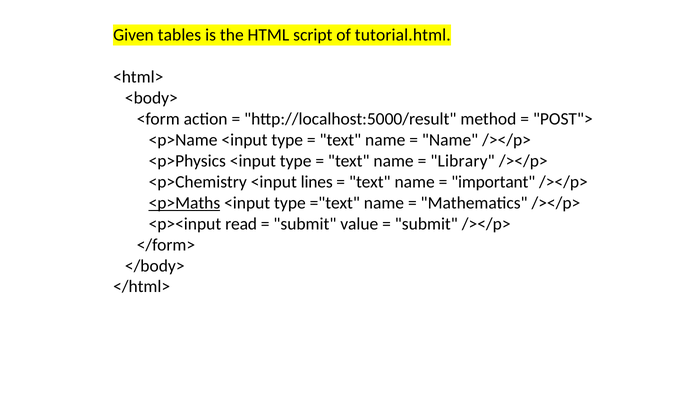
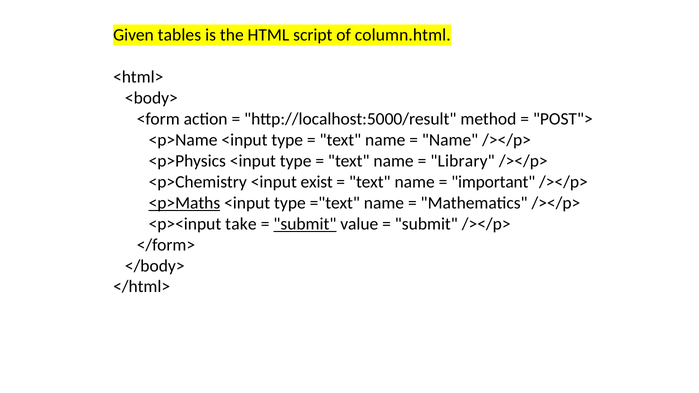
tutorial.html: tutorial.html -> column.html (403, 35)
lines: lines -> exist (317, 182)
read: read -> take (241, 224)
submit underline: none -> present (305, 224)
